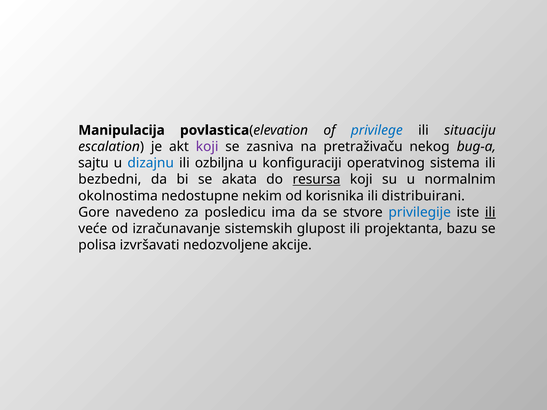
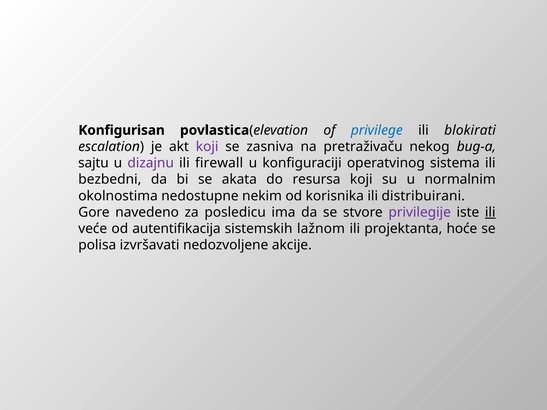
Manipulacija: Manipulacija -> Konfigurisan (122, 130)
situaciju: situaciju -> blokirati (470, 130)
dizajnu colour: blue -> purple (151, 163)
ozbiljna: ozbiljna -> firewall (219, 163)
resursa underline: present -> none (317, 180)
privilegije colour: blue -> purple (420, 212)
izračunavanje: izračunavanje -> autentifikacija (176, 229)
glupost: glupost -> lažnom (321, 229)
bazu: bazu -> hoće (462, 229)
